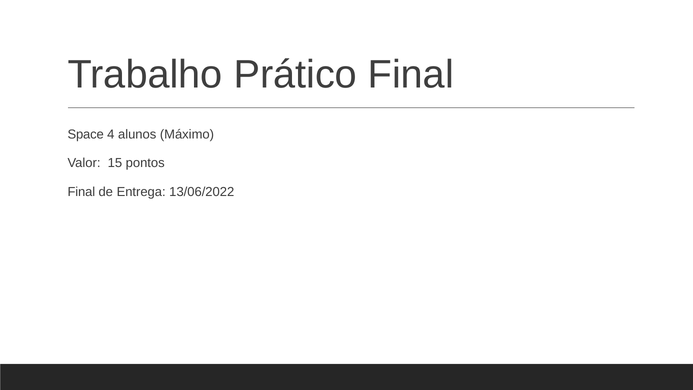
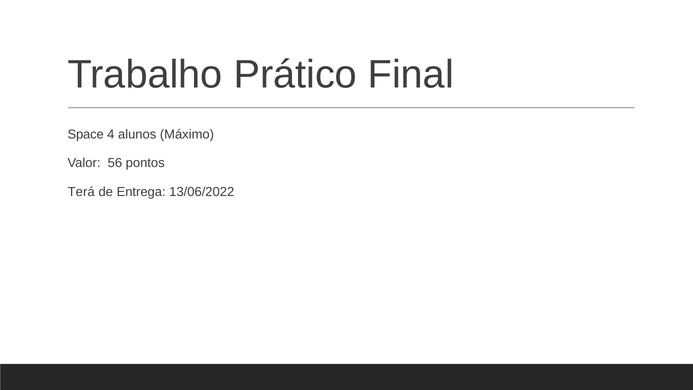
15: 15 -> 56 (115, 163)
Final: Final -> Terá (81, 192)
